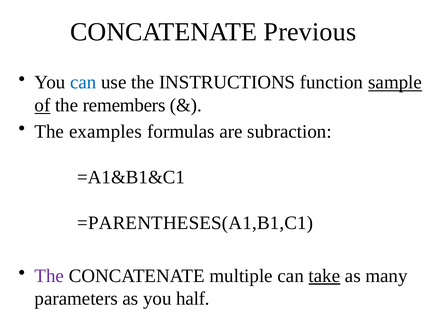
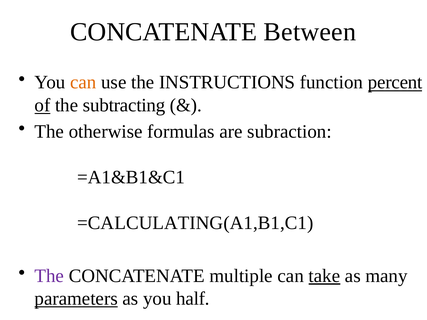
Previous: Previous -> Between (310, 32)
can colour: blue -> orange (83, 82)
sample: sample -> percent (395, 82)
remembers: remembers -> subtracting (124, 105)
examples: examples -> otherwise (106, 132)
=PARENTHESES(A1,B1,C1: =PARENTHESES(A1,B1,C1 -> =CALCULATING(A1,B1,C1 (195, 223)
parameters underline: none -> present (76, 299)
